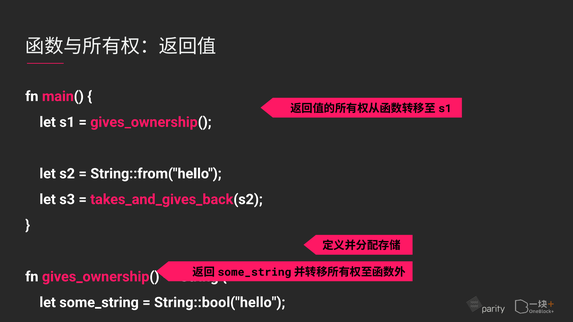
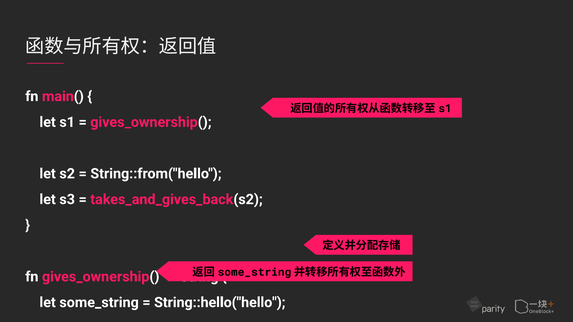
String::bool("hello: String::bool("hello -> String::hello("hello (220, 303)
